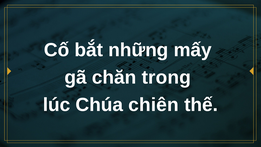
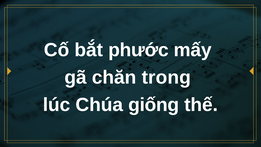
những: những -> phước (138, 50)
chiên: chiên -> giống (154, 105)
